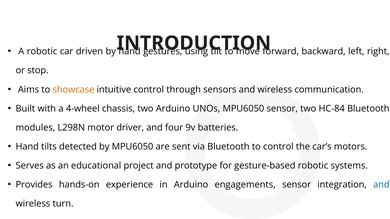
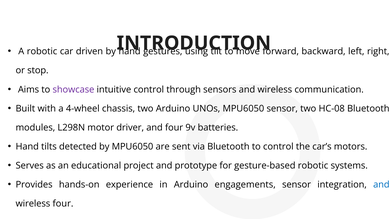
showcase colour: orange -> purple (73, 90)
HC-84: HC-84 -> HC-08 (332, 109)
wireless turn: turn -> four (63, 204)
